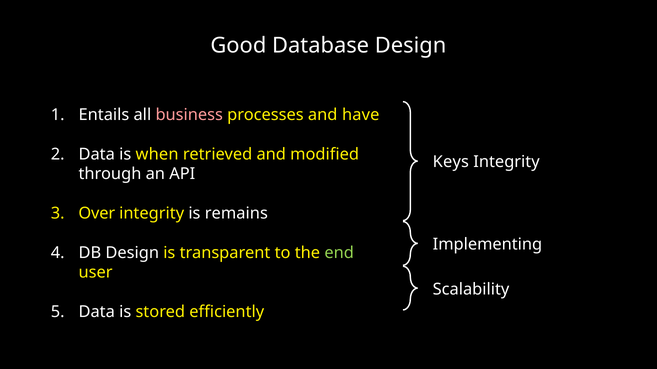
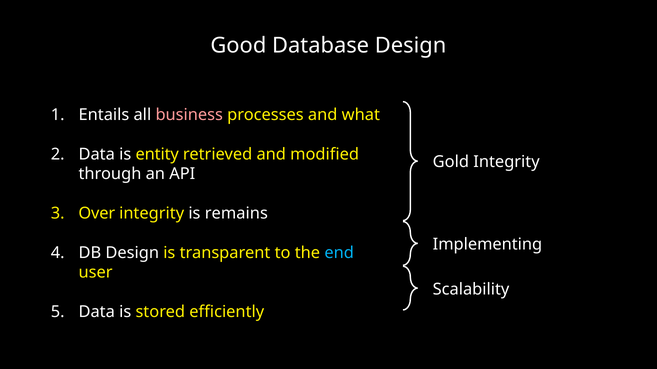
have: have -> what (361, 115)
when: when -> entity (157, 155)
Keys: Keys -> Gold (451, 162)
end colour: light green -> light blue (339, 253)
